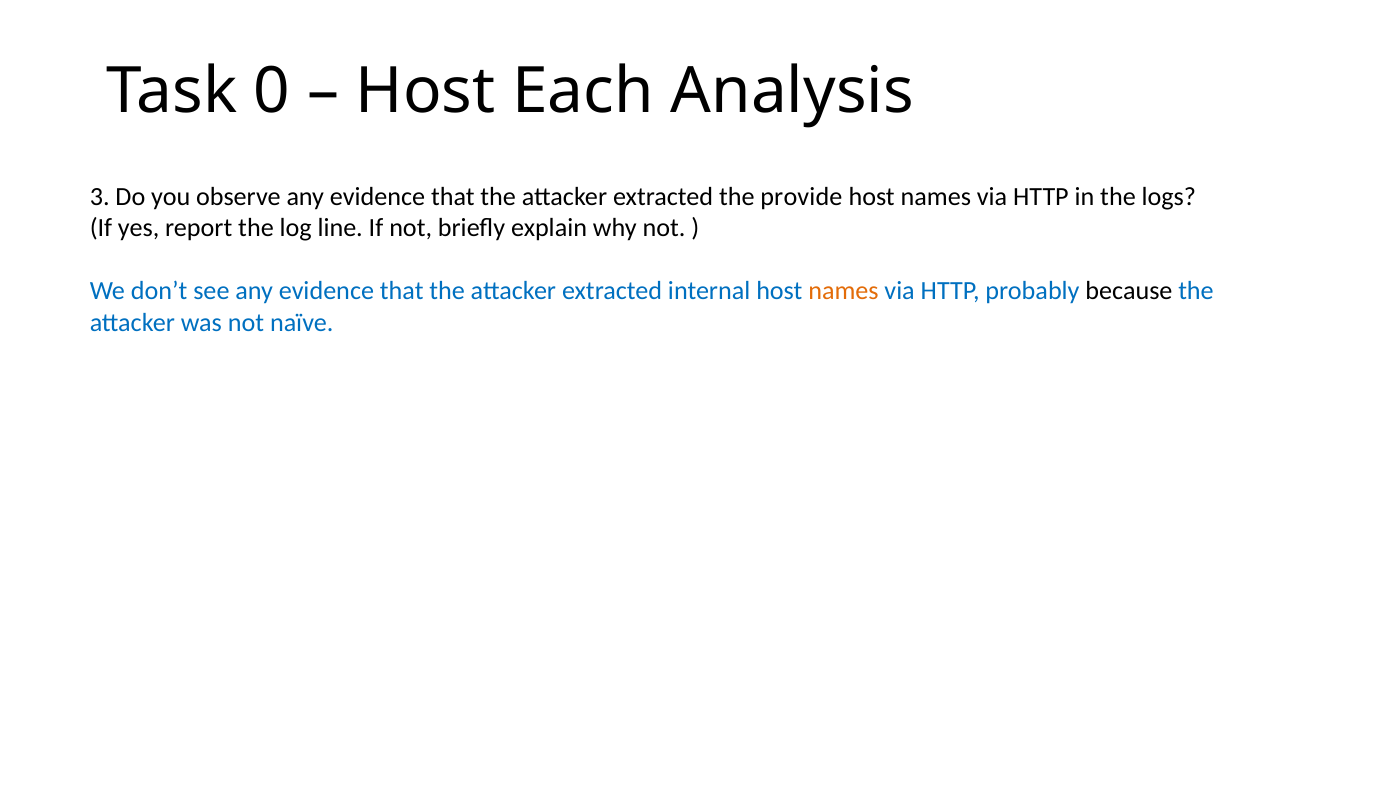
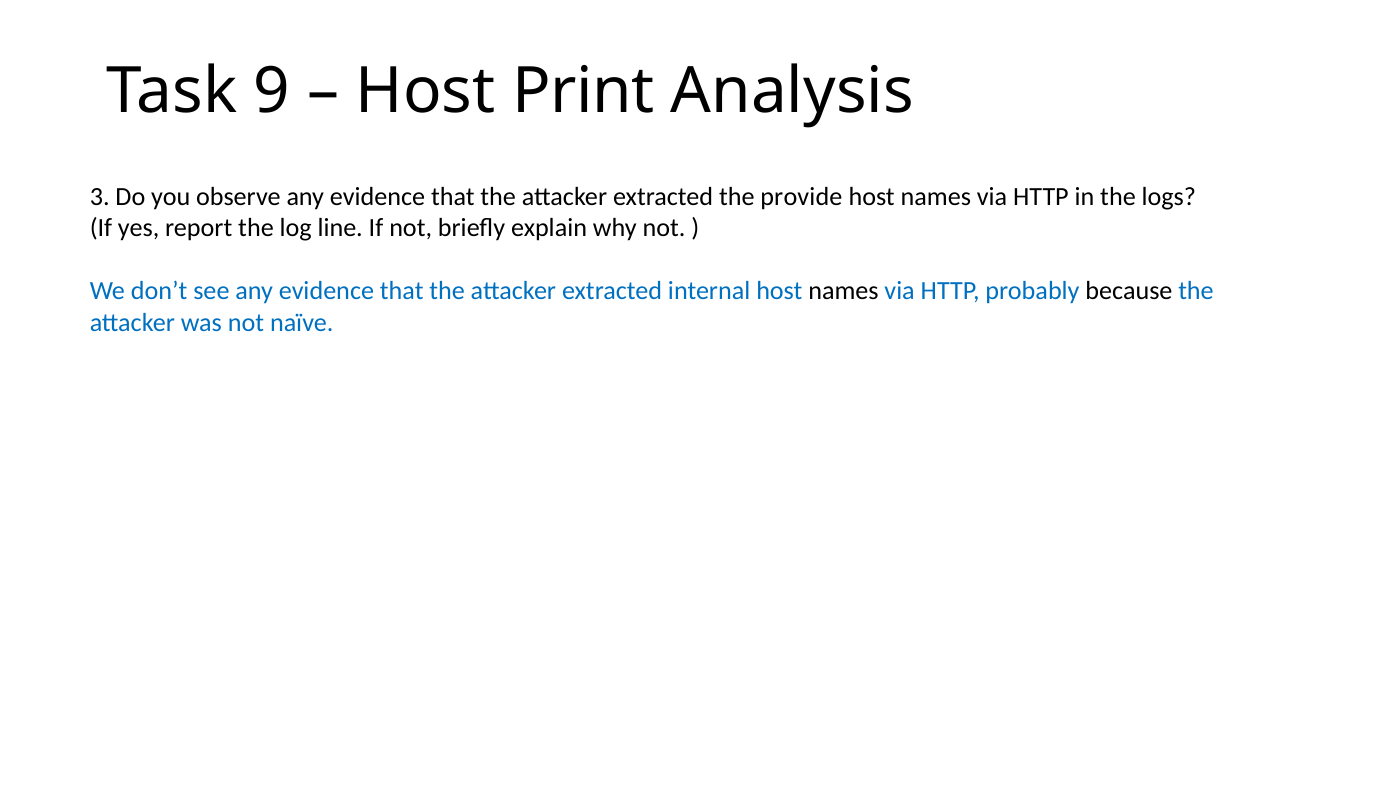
0: 0 -> 9 (272, 91)
Each: Each -> Print (583, 91)
names colour: orange -> black (844, 291)
